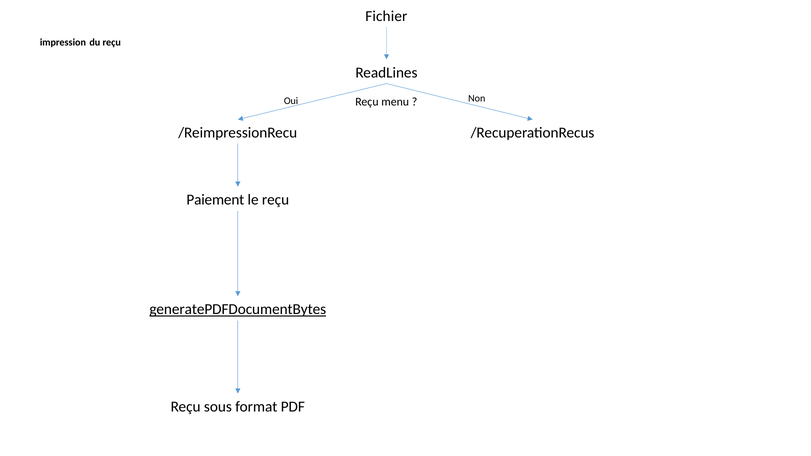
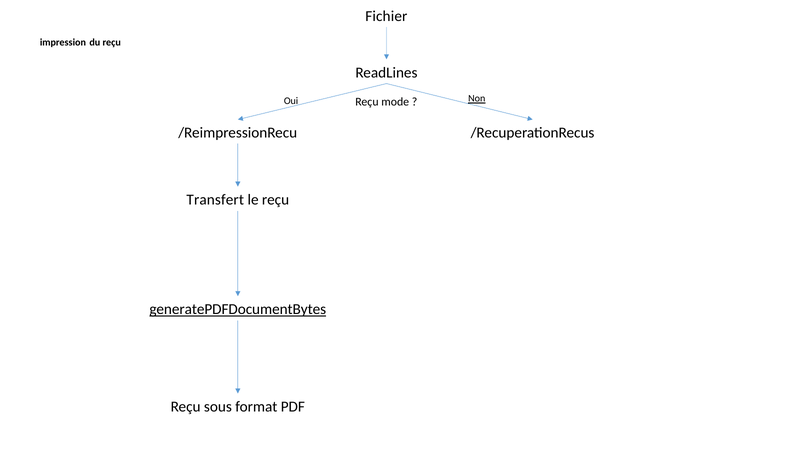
Non underline: none -> present (477, 99)
menu: menu -> mode (395, 102)
Paiement: Paiement -> Transfert (215, 200)
